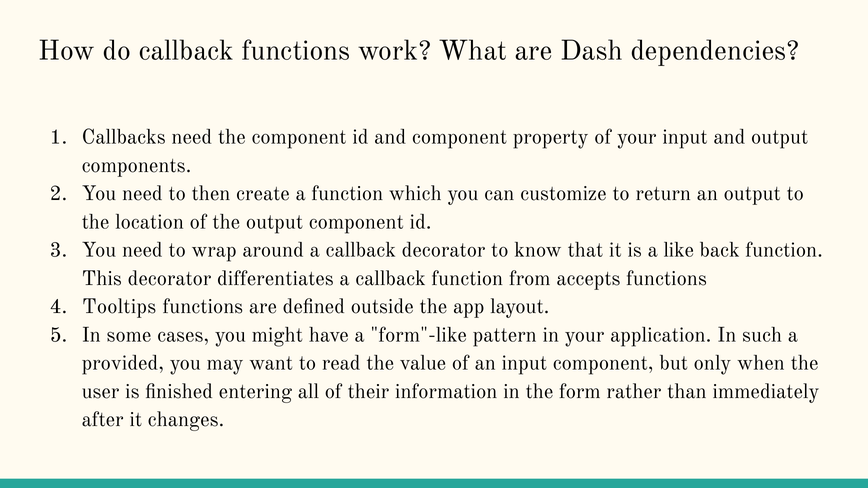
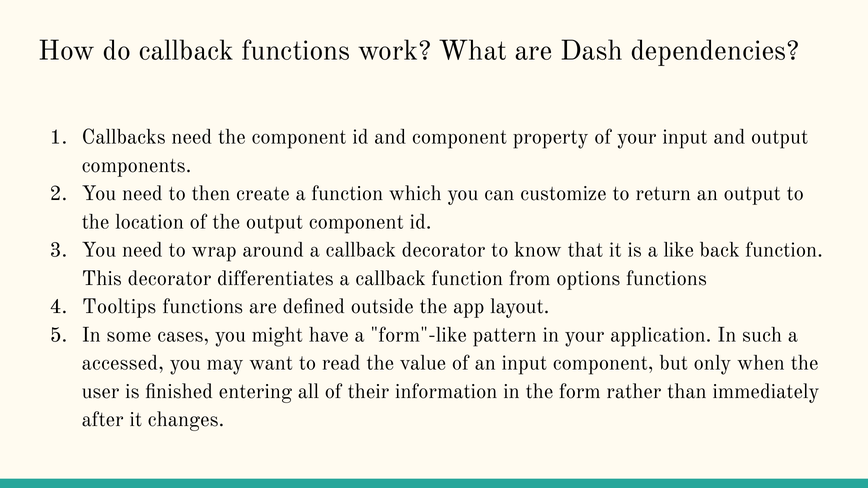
accepts: accepts -> options (588, 279)
provided: provided -> accessed (123, 363)
